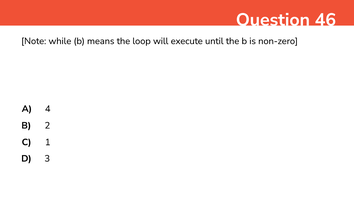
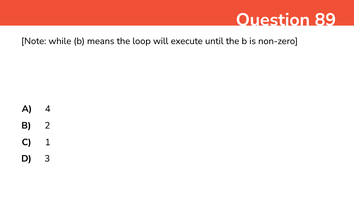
46: 46 -> 89 (325, 20)
